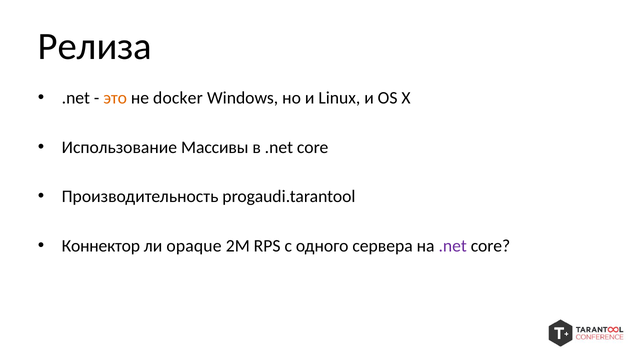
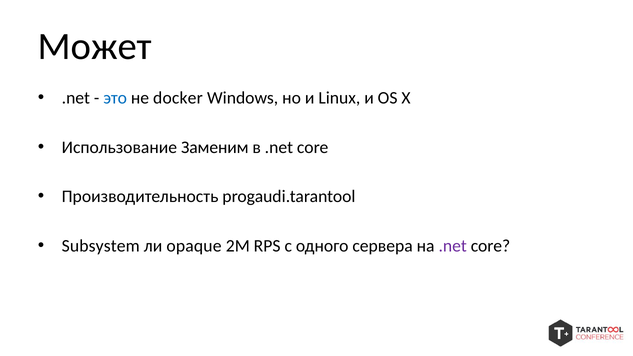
Релиза: Релиза -> Может (95, 47)
это colour: orange -> blue (115, 98)
Массивы: Массивы -> Заменим (215, 147)
Коннектор: Коннектор -> Subsystem (101, 246)
